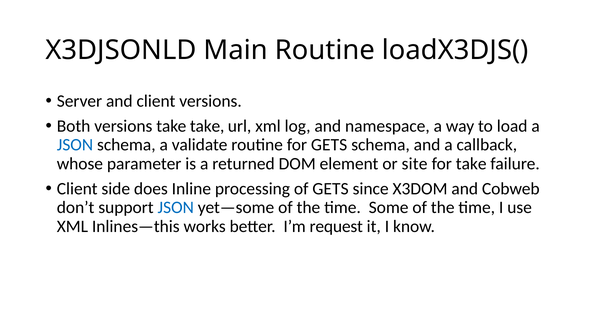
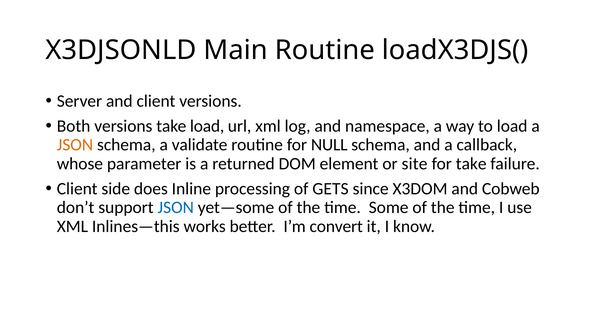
take take: take -> load (207, 126)
JSON colour: blue -> orange (75, 145)
for GETS: GETS -> NULL (329, 145)
request: request -> convert (336, 227)
